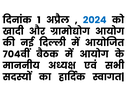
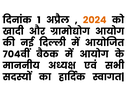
2024 colour: blue -> orange (95, 20)
